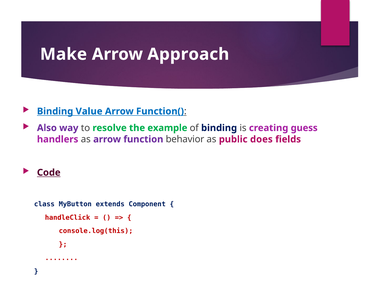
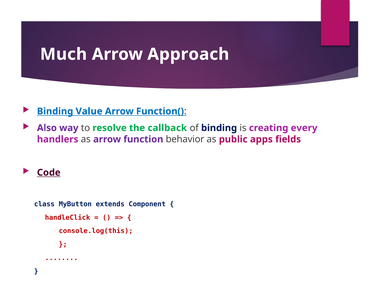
Make: Make -> Much (63, 54)
example: example -> callback (167, 128)
guess: guess -> every (304, 128)
does: does -> apps (261, 139)
